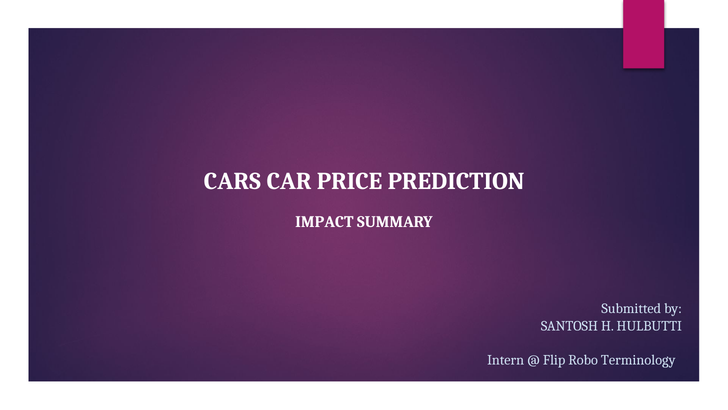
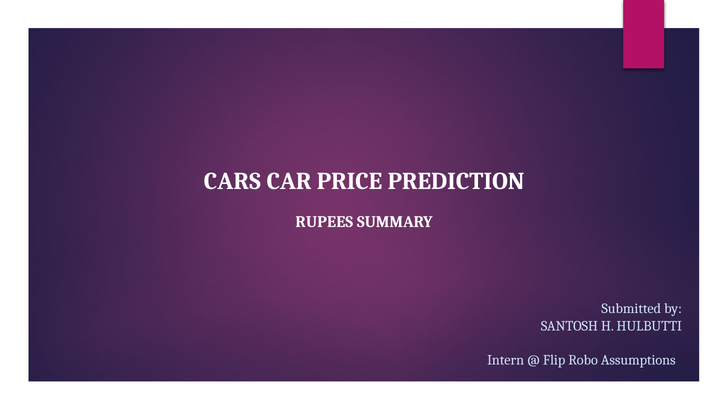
IMPACT: IMPACT -> RUPEES (324, 222)
Terminology: Terminology -> Assumptions (638, 359)
